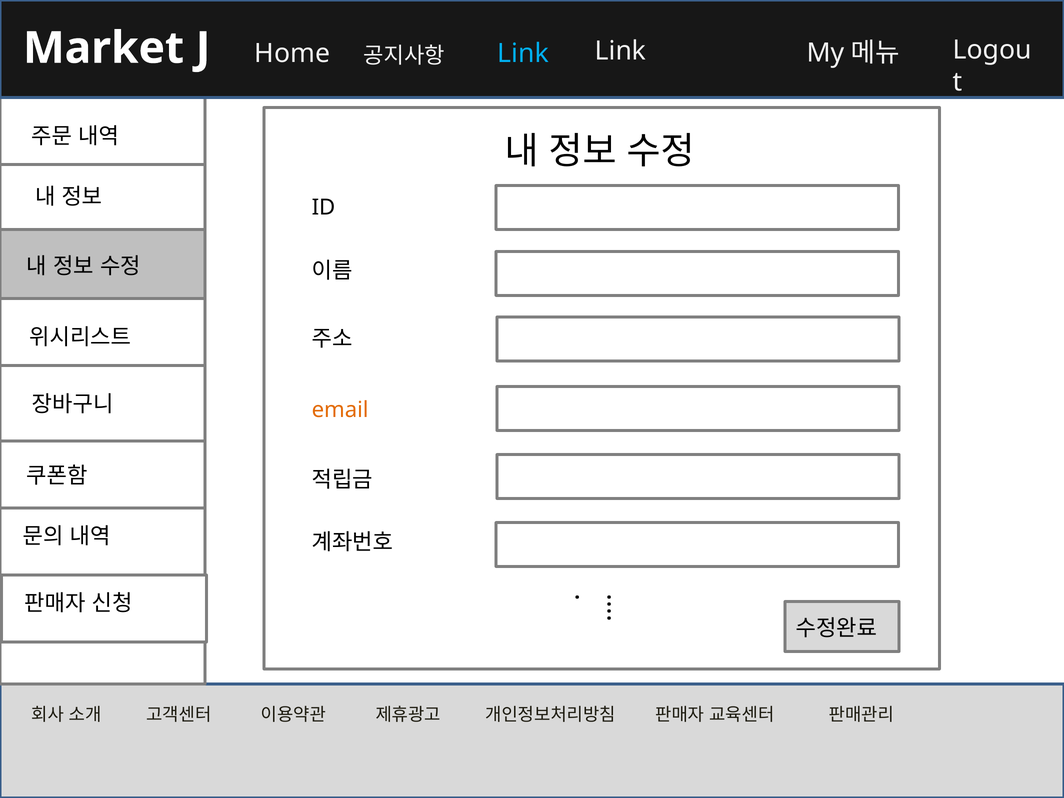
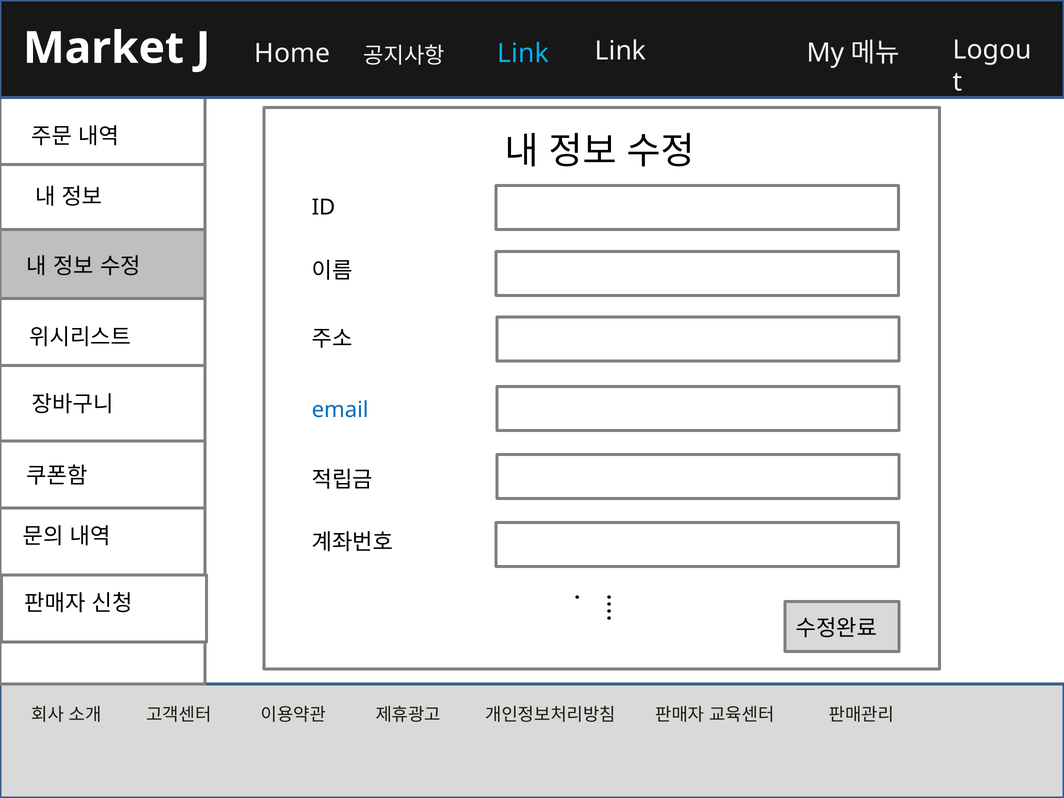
email colour: orange -> blue (340, 410)
